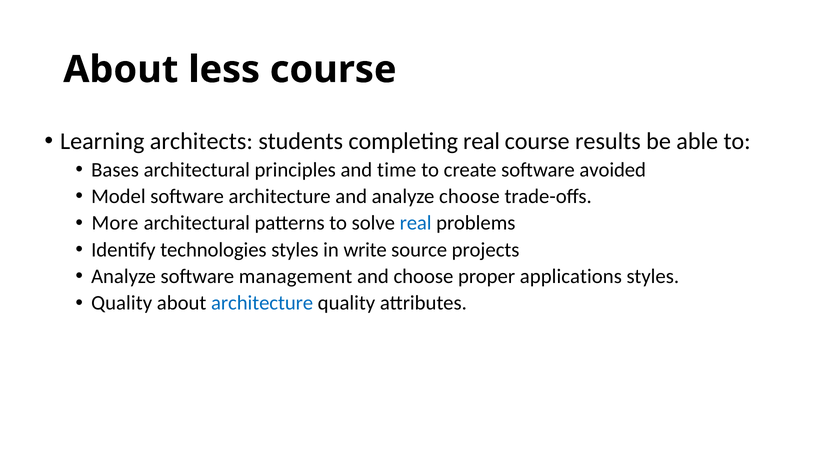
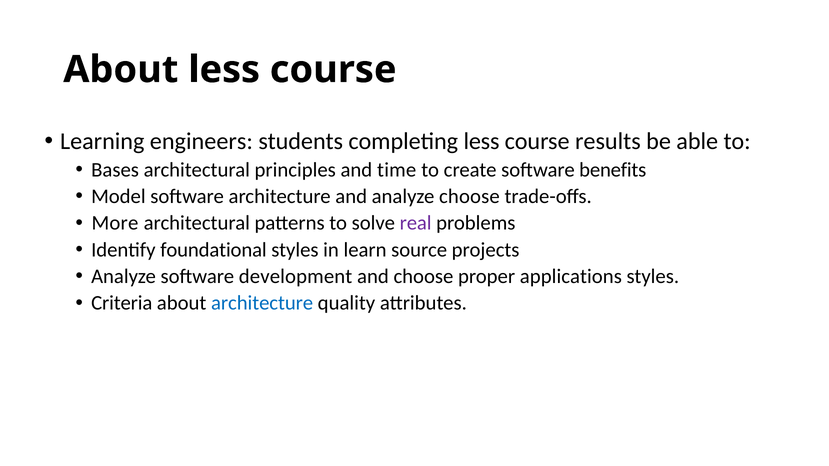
architects: architects -> engineers (201, 141)
completing real: real -> less (481, 141)
avoided: avoided -> benefits (613, 170)
real colour: blue -> purple (416, 223)
technologies: technologies -> foundational (213, 250)
write: write -> learn (365, 250)
management: management -> development (296, 277)
Quality: Quality -> Criteria (122, 303)
